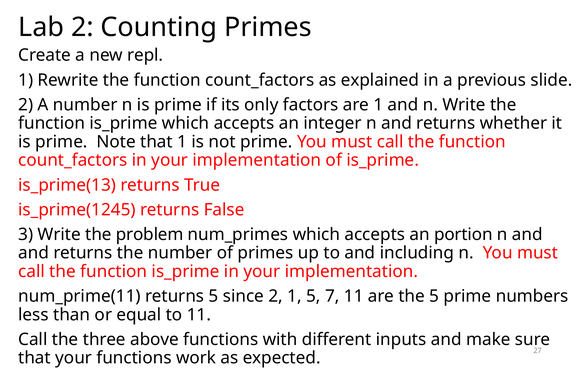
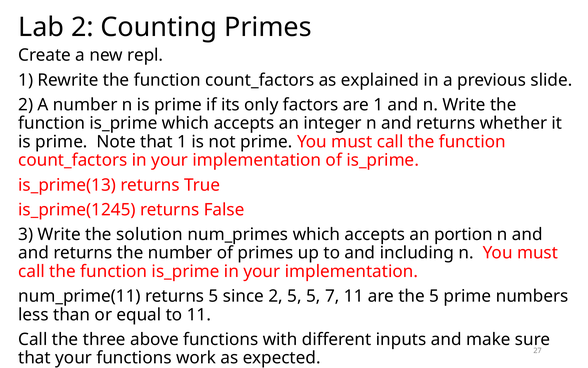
problem: problem -> solution (149, 234)
2 1: 1 -> 5 (295, 296)
